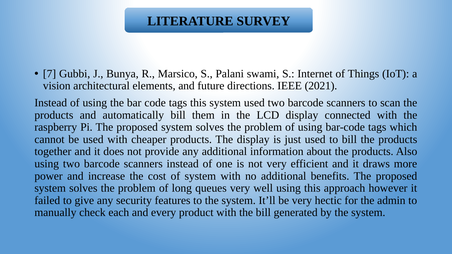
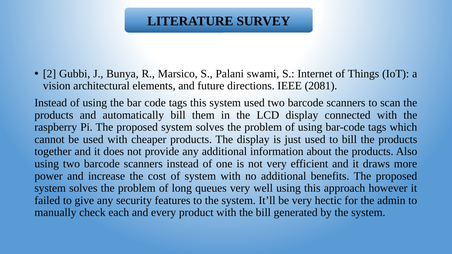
7: 7 -> 2 (50, 74)
2021: 2021 -> 2081 (321, 86)
